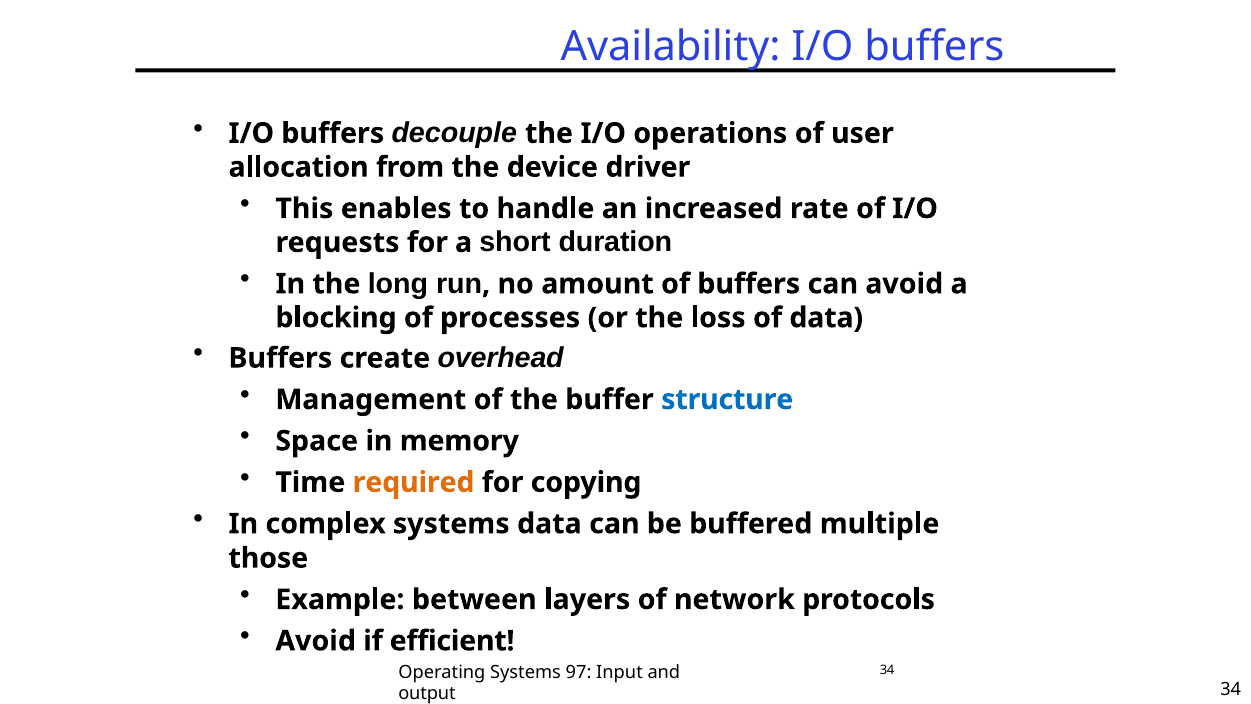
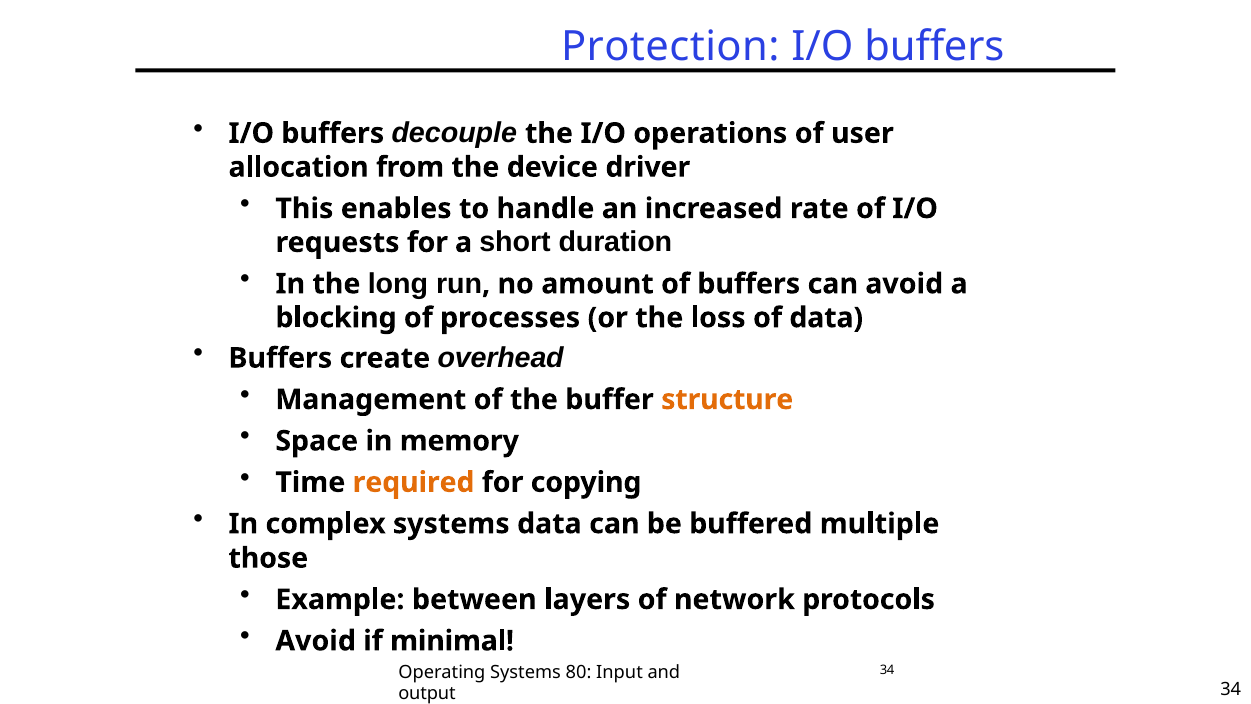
Availability: Availability -> Protection (670, 47)
structure colour: blue -> orange (727, 399)
efficient: efficient -> minimal (452, 641)
97: 97 -> 80 (579, 672)
